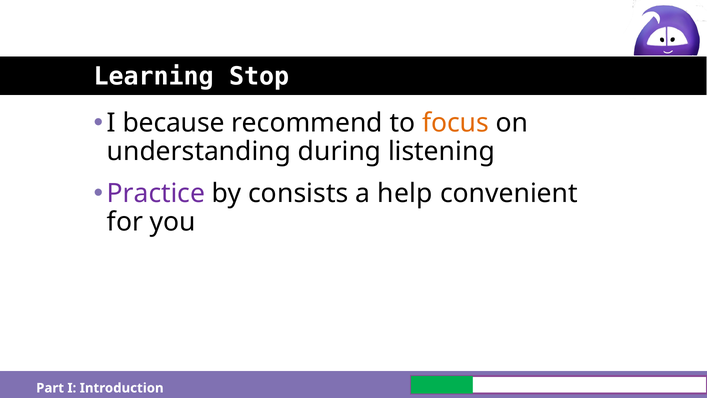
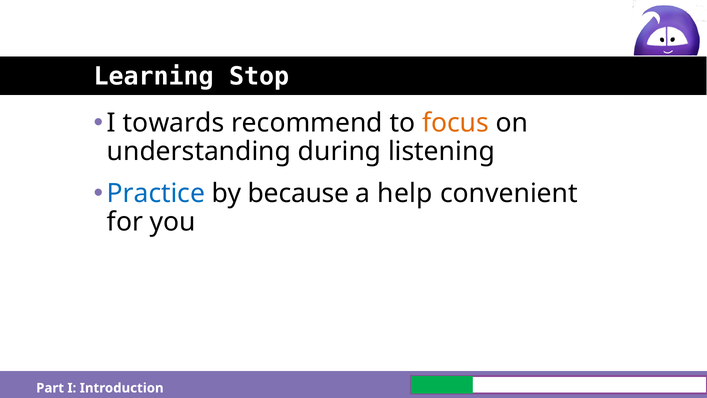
because: because -> towards (174, 123)
Practice colour: purple -> blue (156, 193)
consists: consists -> because (298, 193)
